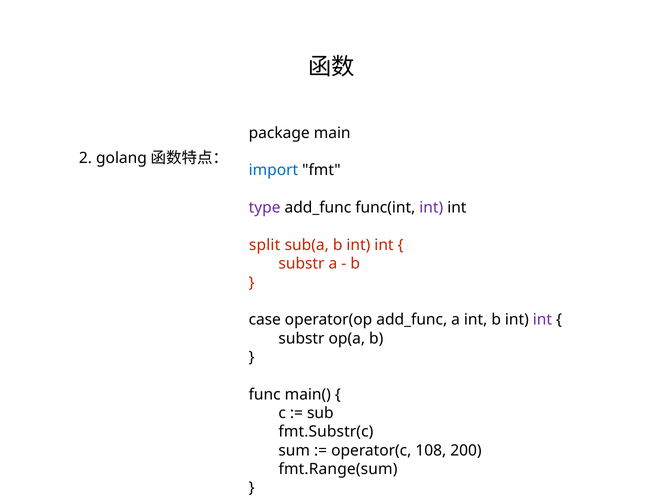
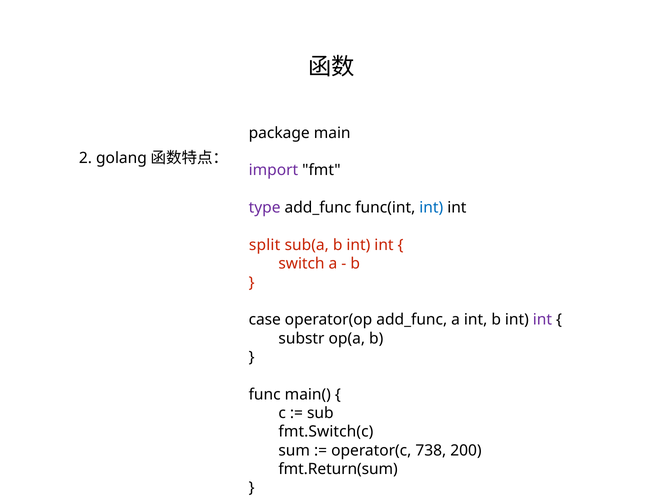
import colour: blue -> purple (273, 170)
int colour: purple -> blue (431, 207)
substr: substr -> switch (302, 263)
fmt.Substr(c: fmt.Substr(c -> fmt.Switch(c (326, 431)
108: 108 -> 738 (431, 450)
fmt.Range(sum: fmt.Range(sum -> fmt.Return(sum (338, 468)
